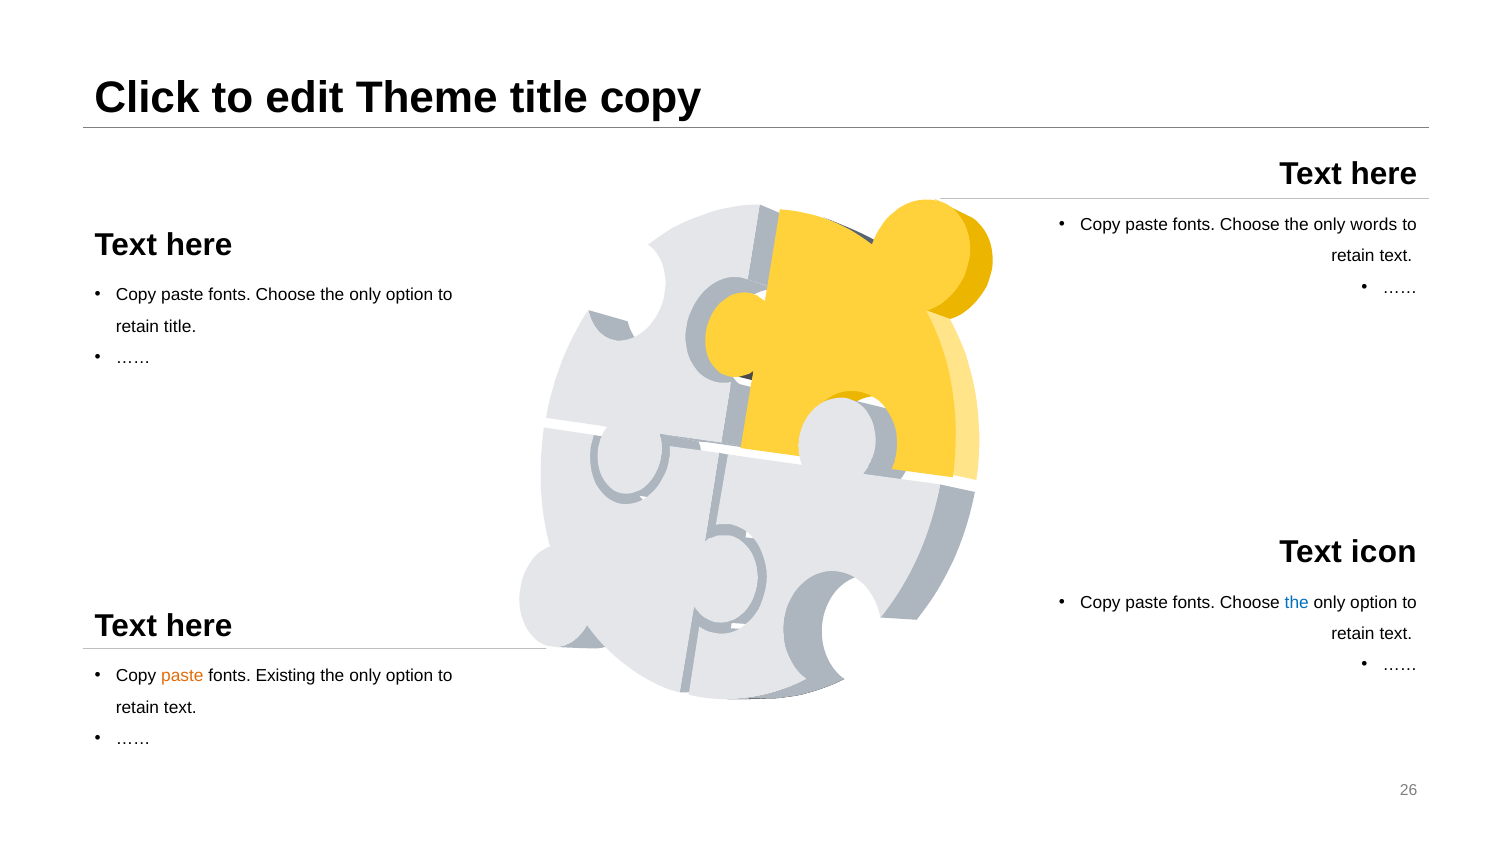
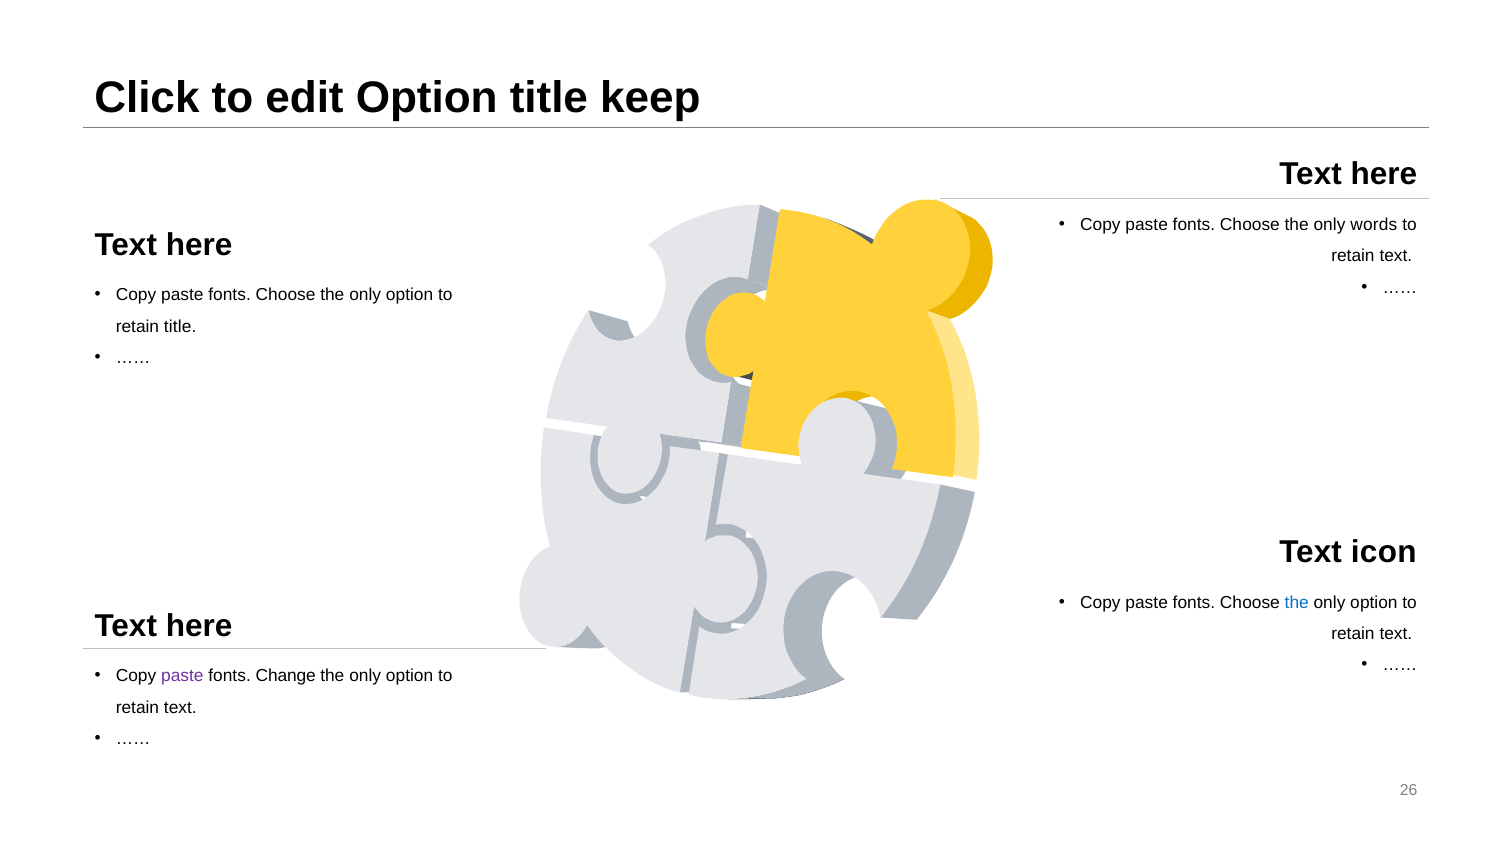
edit Theme: Theme -> Option (427, 98)
title copy: copy -> keep (650, 98)
paste colour: orange -> purple (182, 676)
Existing: Existing -> Change (286, 676)
